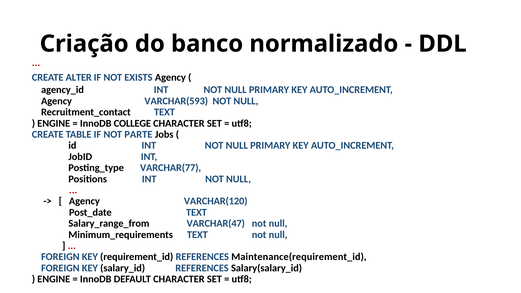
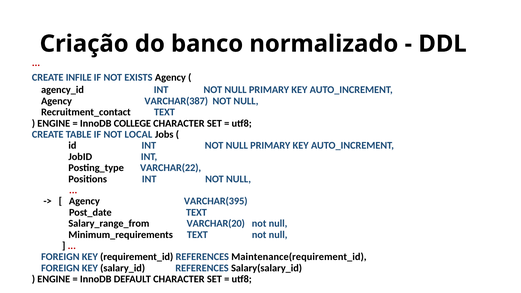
ALTER: ALTER -> INFILE (79, 78)
VARCHAR(593: VARCHAR(593 -> VARCHAR(387 (176, 101)
PARTE: PARTE -> LOCAL (138, 134)
VARCHAR(77: VARCHAR(77 -> VARCHAR(22 (171, 168)
VARCHAR(120: VARCHAR(120 -> VARCHAR(395 (216, 201)
VARCHAR(47: VARCHAR(47 -> VARCHAR(20 (216, 224)
